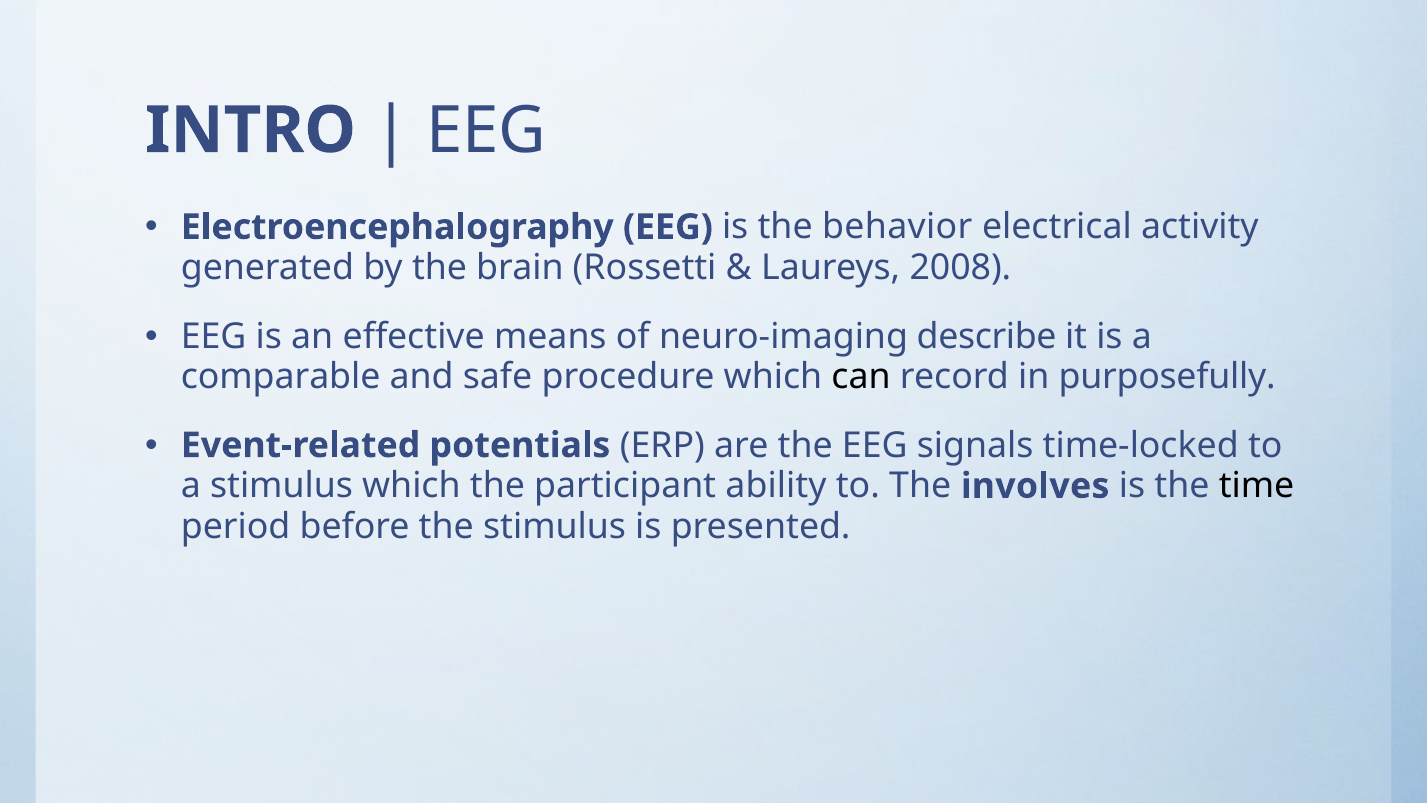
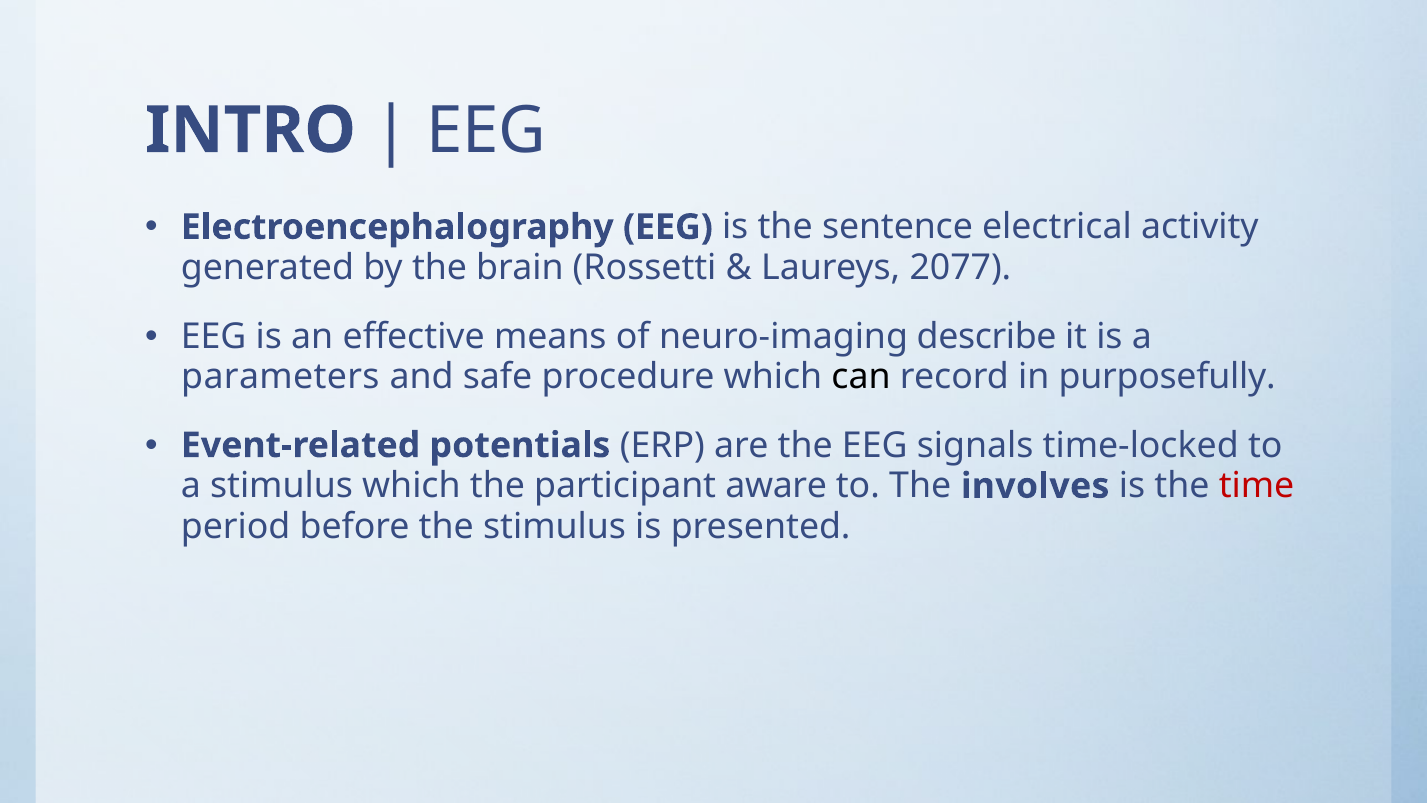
behavior: behavior -> sentence (897, 227)
2008: 2008 -> 2077 (960, 268)
comparable: comparable -> parameters (280, 377)
ability: ability -> aware (776, 486)
time colour: black -> red (1257, 486)
